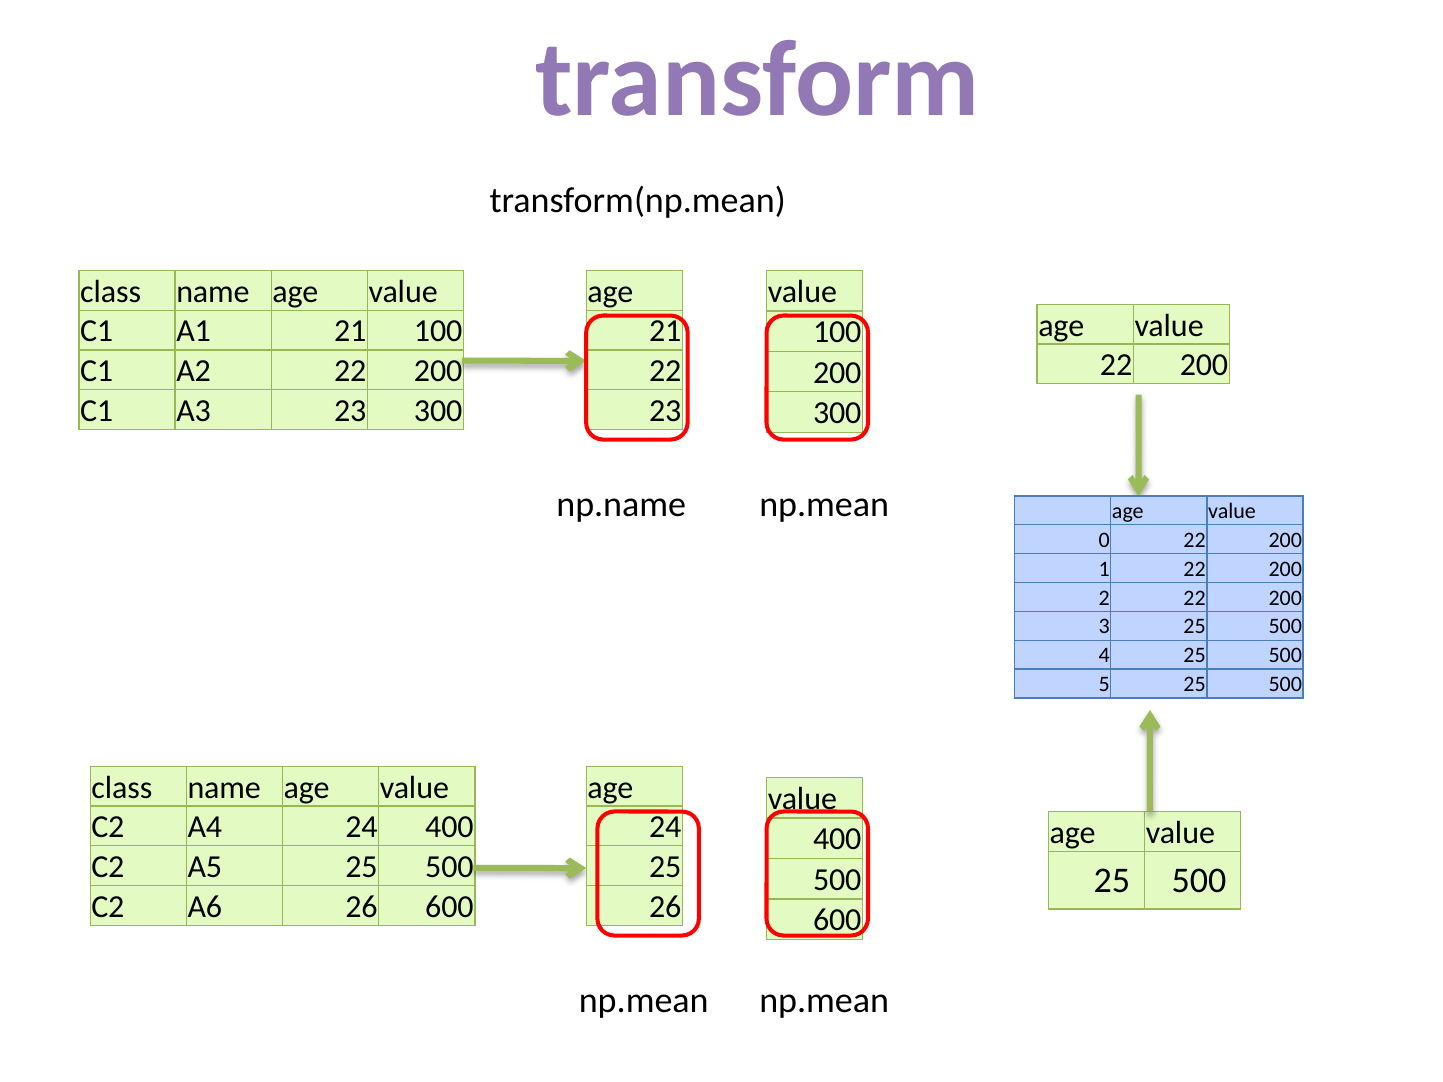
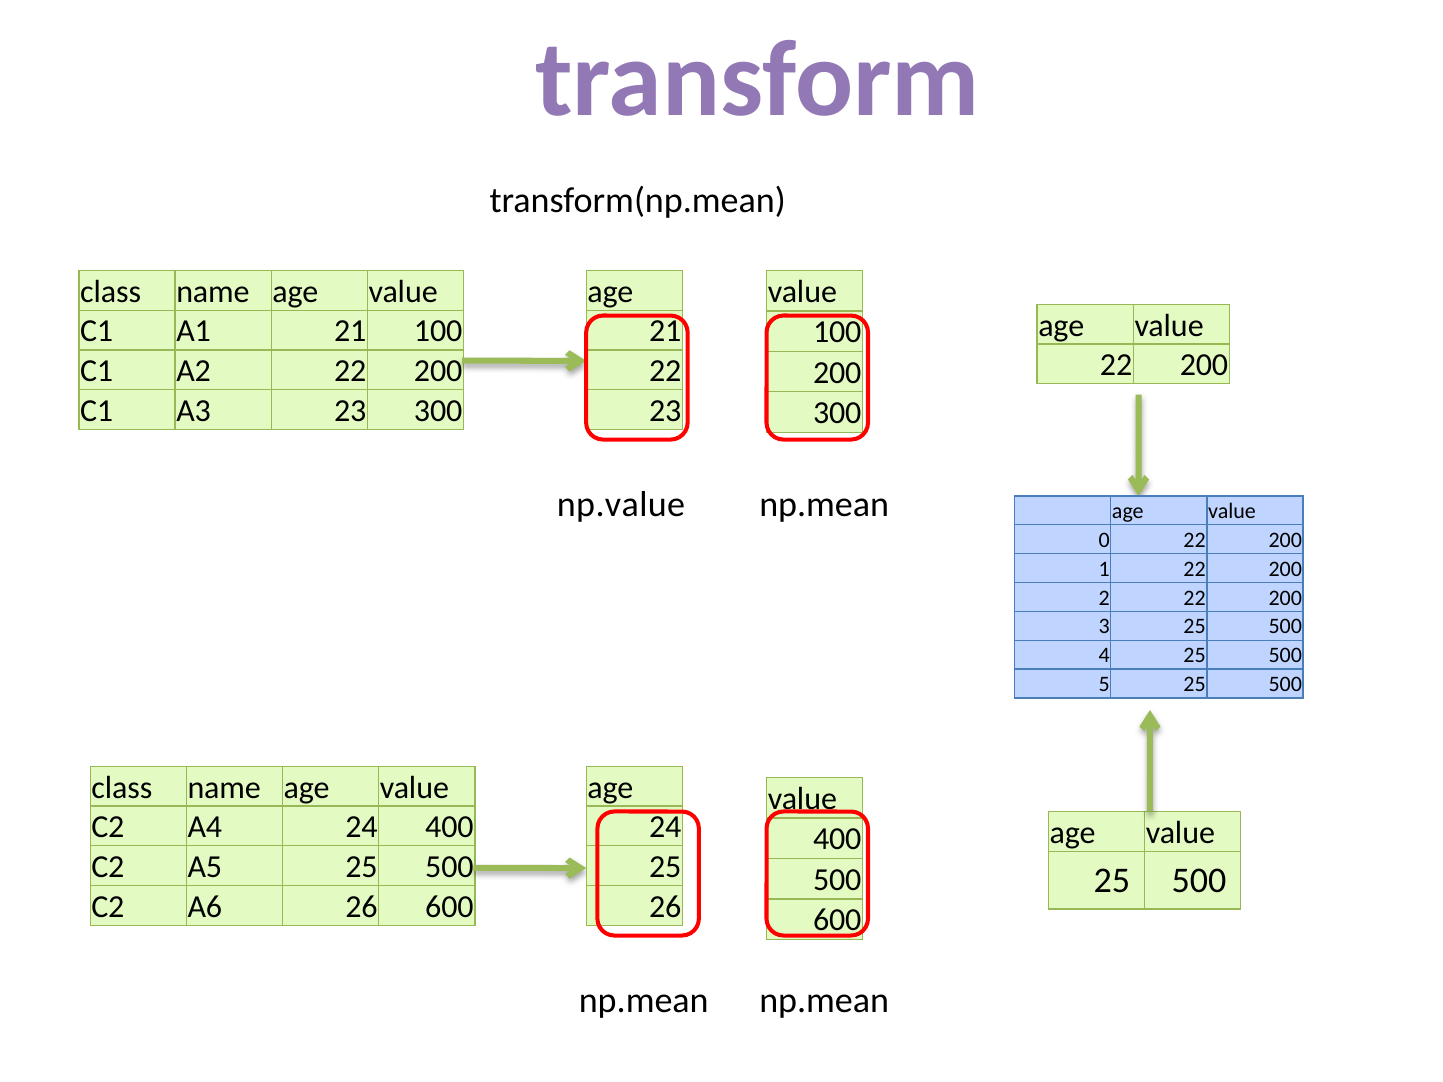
np.name: np.name -> np.value (621, 505)
